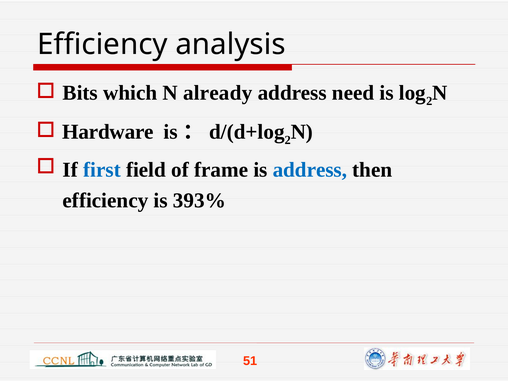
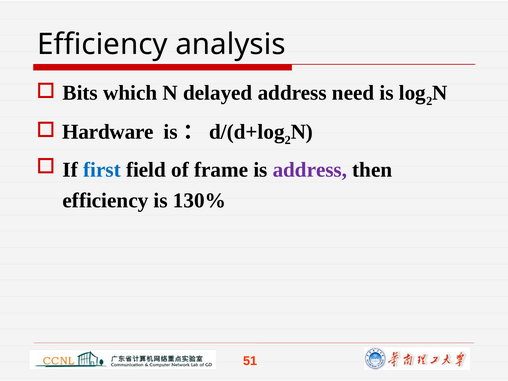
already: already -> delayed (218, 93)
address colour: blue -> purple (310, 170)
393%: 393% -> 130% (199, 200)
